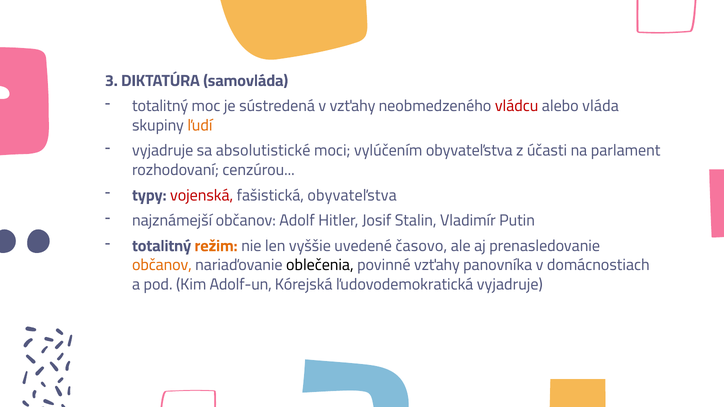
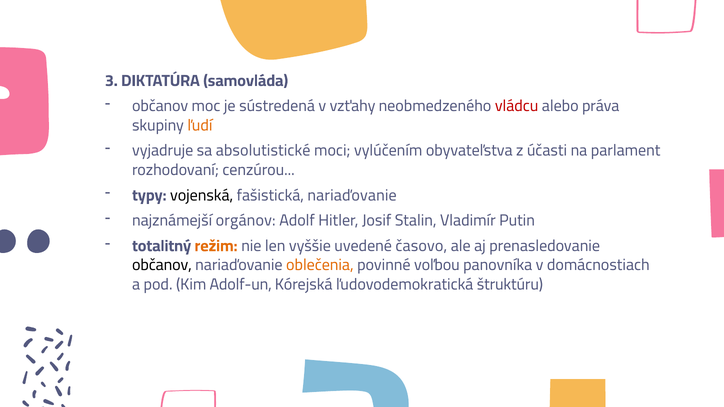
totalitný: totalitný -> občanov (160, 106)
vláda: vláda -> práva (601, 106)
vojenská colour: red -> black (202, 195)
fašistická obyvateľstva: obyvateľstva -> nariaďovanie (352, 195)
najznámejší občanov: občanov -> orgánov (246, 221)
občanov colour: orange -> black (162, 265)
oblečenia colour: black -> orange (320, 265)
povinné vzťahy: vzťahy -> voľbou (437, 265)
ľudovodemokratická vyjadruje: vyjadruje -> štruktúru (510, 285)
